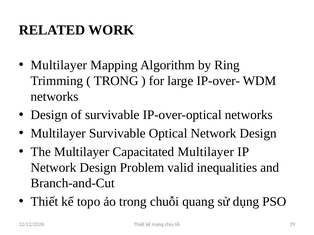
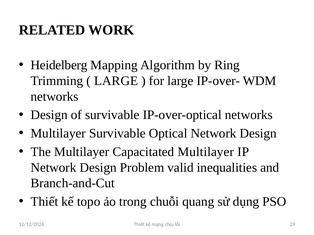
Multilayer: Multilayer -> Heidelberg (59, 65)
TRONG: TRONG -> LARGE (116, 81)
